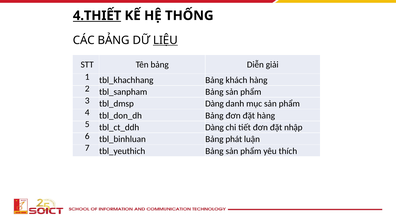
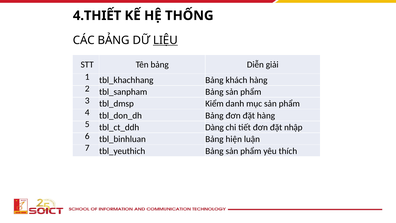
4.THIẾT underline: present -> none (97, 16)
Dàng: Dàng -> Kiểm (214, 104)
phát: phát -> hiện (234, 139)
